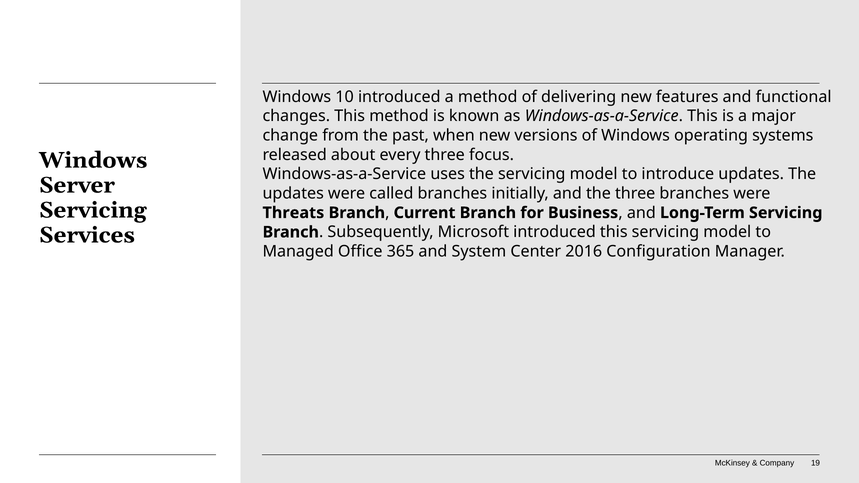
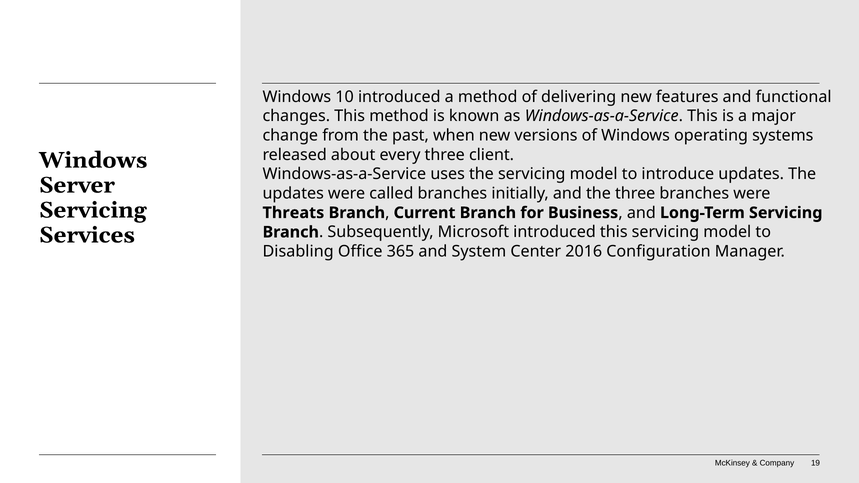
focus: focus -> client (492, 155)
Managed: Managed -> Disabling (298, 252)
